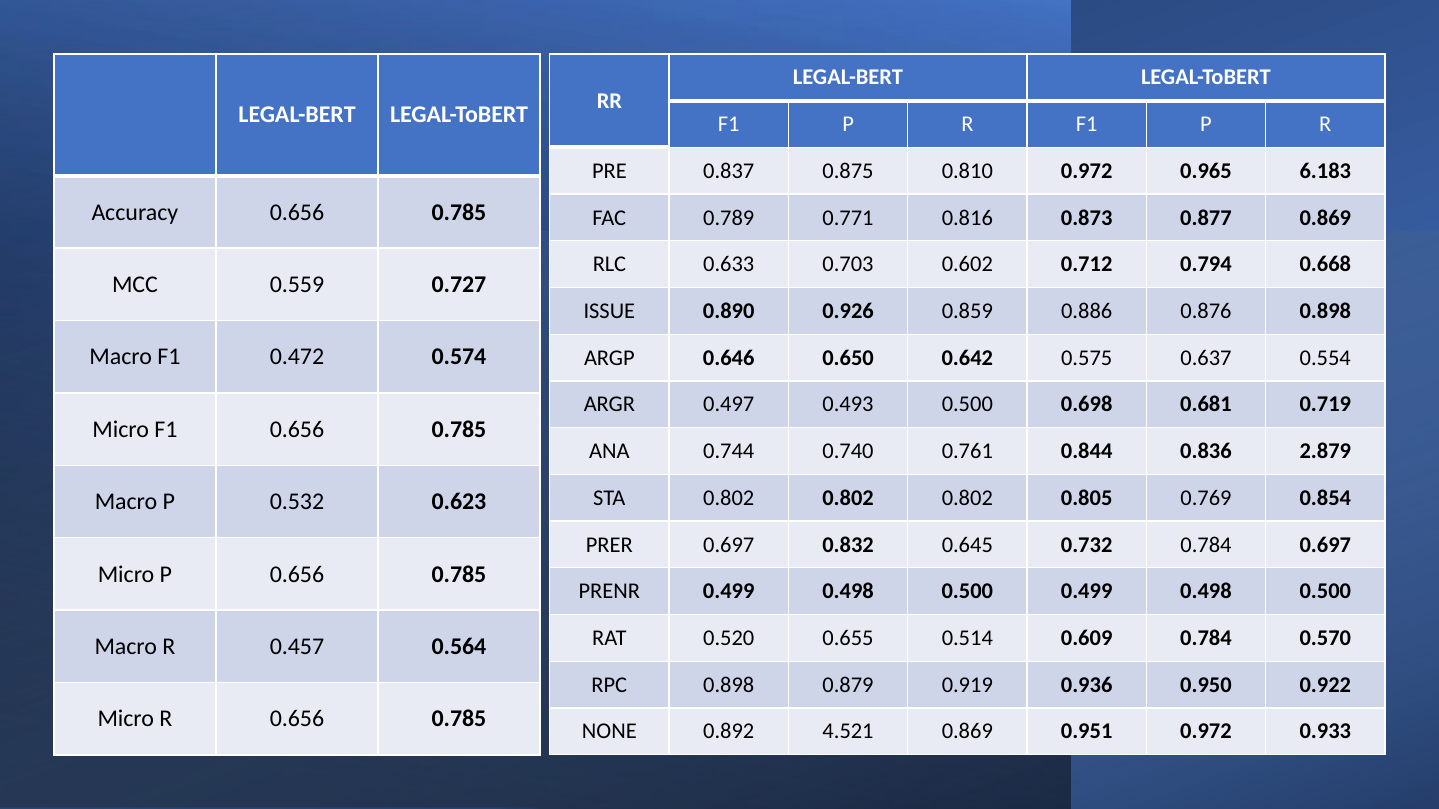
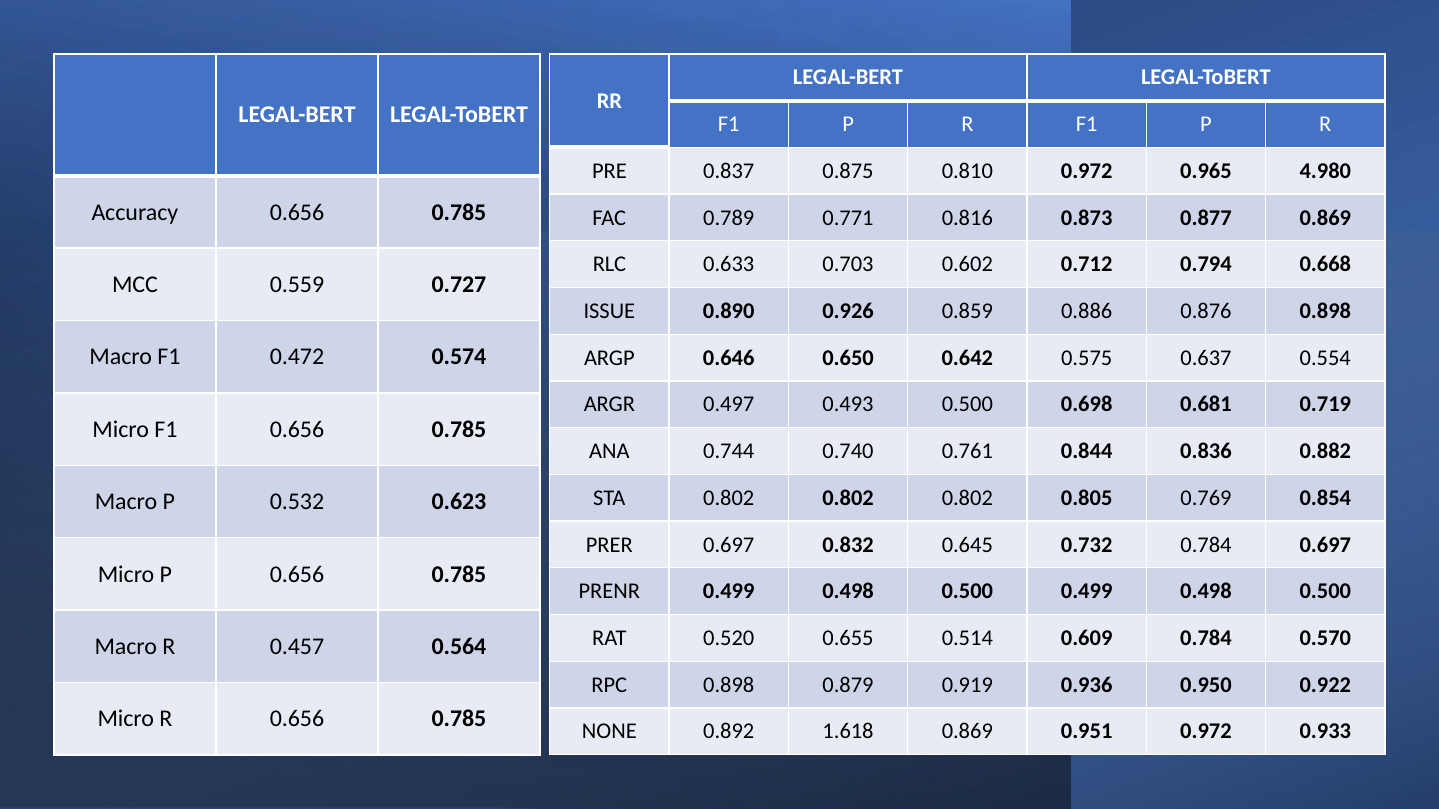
6.183: 6.183 -> 4.980 (1325, 171)
2.879: 2.879 -> 0.882 (1325, 451)
4.521: 4.521 -> 1.618 (848, 732)
